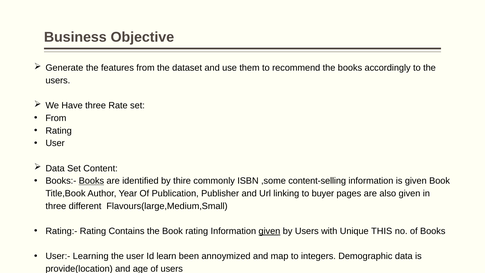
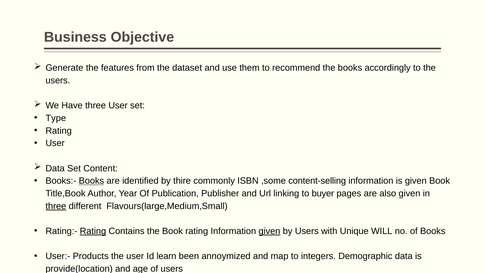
three Rate: Rate -> User (118, 106)
From: From -> Type (56, 118)
three underline: none -> present (56, 206)
Rating underline: none -> present (93, 231)
THIS: THIS -> WILL (382, 231)
Learning: Learning -> Products (91, 256)
